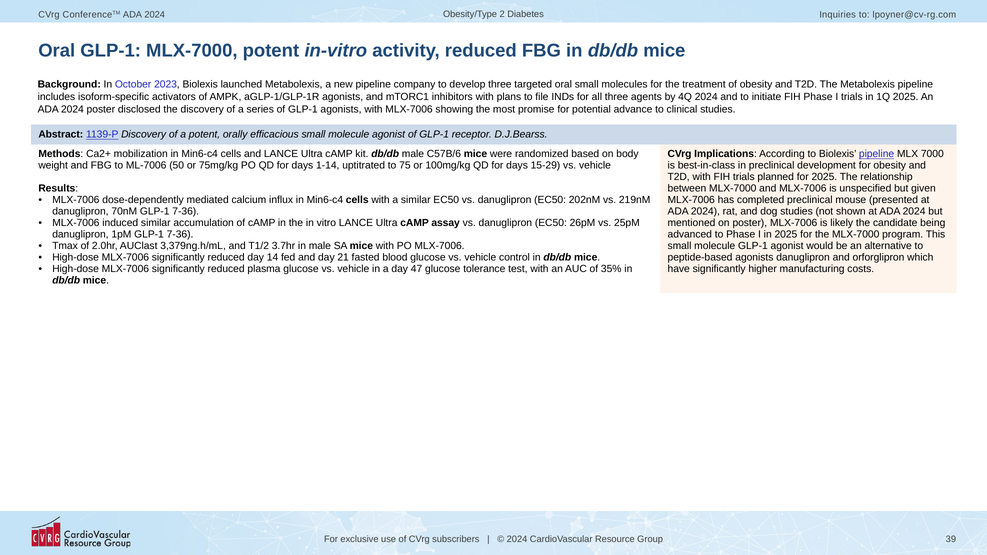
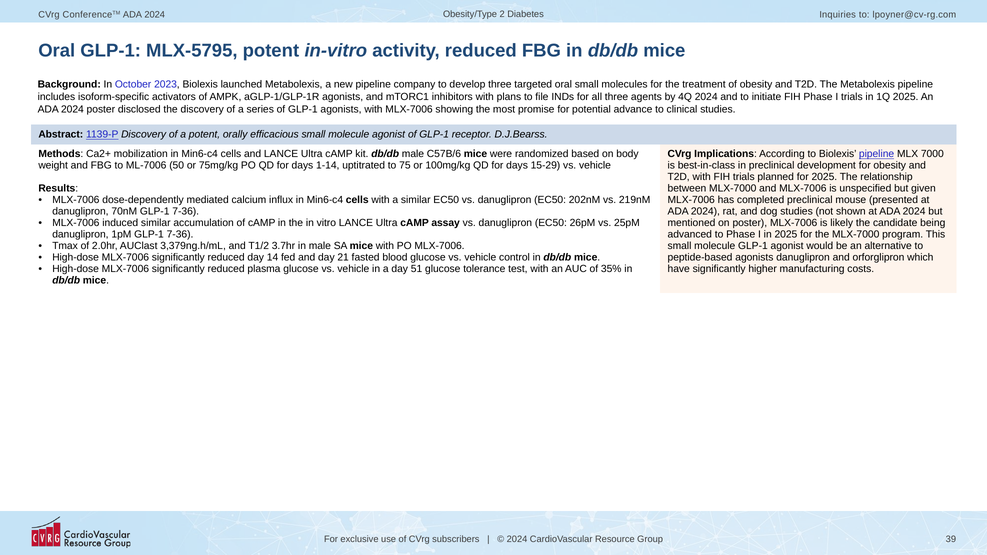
GLP-1 MLX-7000: MLX-7000 -> MLX-5795 (192, 51)
47: 47 -> 51 (417, 269)
